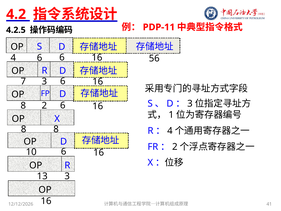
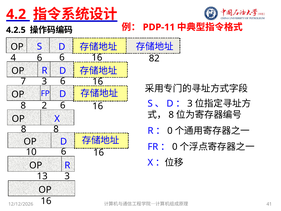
56: 56 -> 82 (154, 58)
1: 1 -> 8 (171, 115)
4: 4 -> 0 (170, 131)
2: 2 -> 0 (175, 147)
